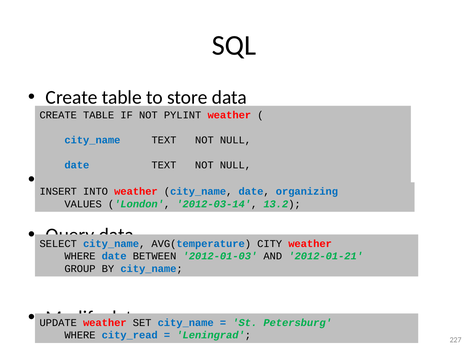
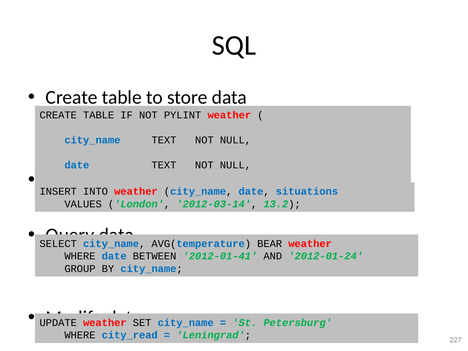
organizing: organizing -> situations (307, 192)
CITY: CITY -> BEAR (270, 244)
2012-01-03: 2012-01-03 -> 2012-01-41 (220, 256)
2012-01-21: 2012-01-21 -> 2012-01-24 (326, 256)
